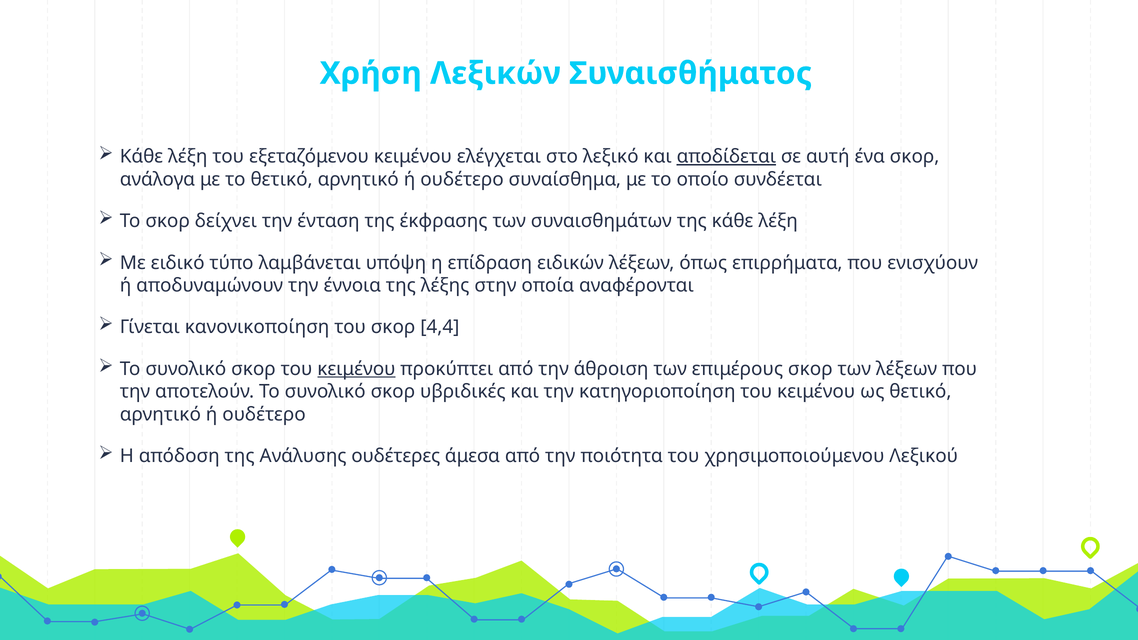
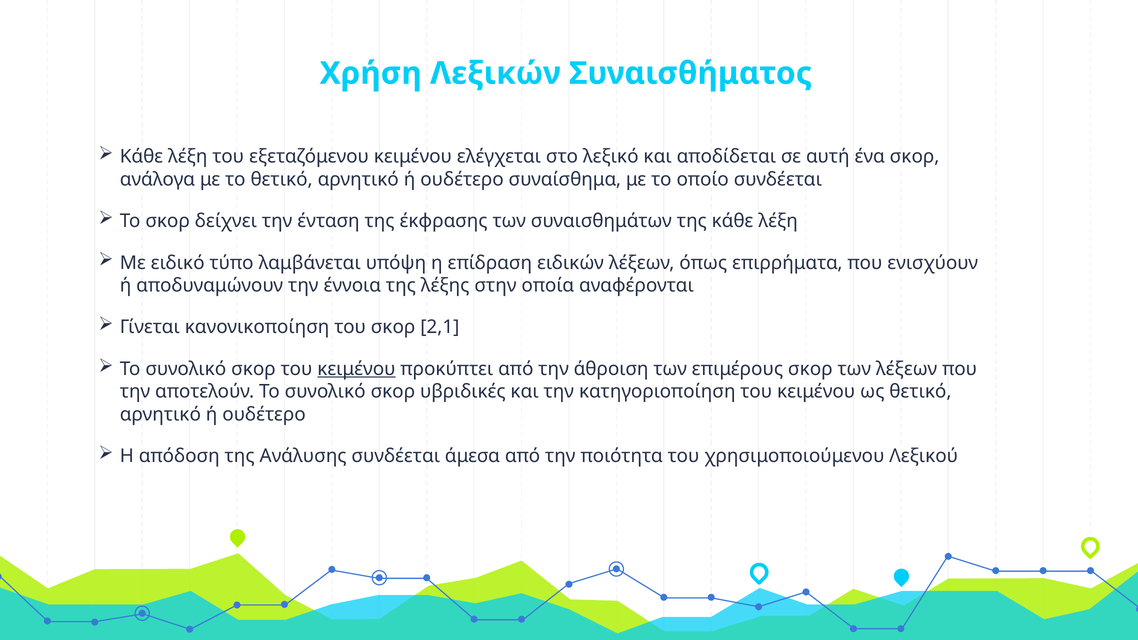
αποδίδεται underline: present -> none (726, 157)
4,4: 4,4 -> 2,1 (440, 327)
Ανάλυσης ουδέτερες: ουδέτερες -> συνδέεται (396, 456)
